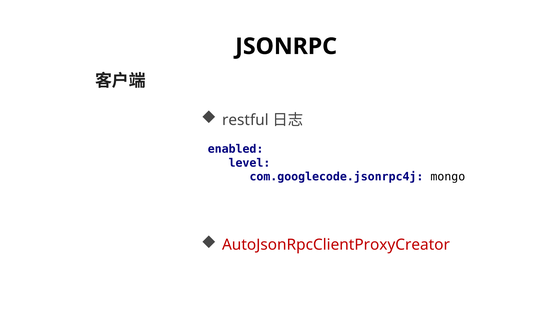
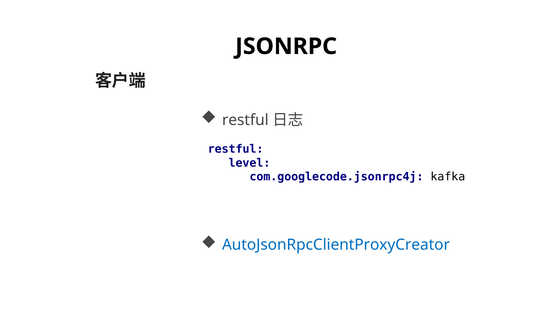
enabled: enabled -> restful (236, 149)
mongo: mongo -> kafka (448, 177)
AutoJsonRpcClientProxyCreator colour: red -> blue (336, 245)
